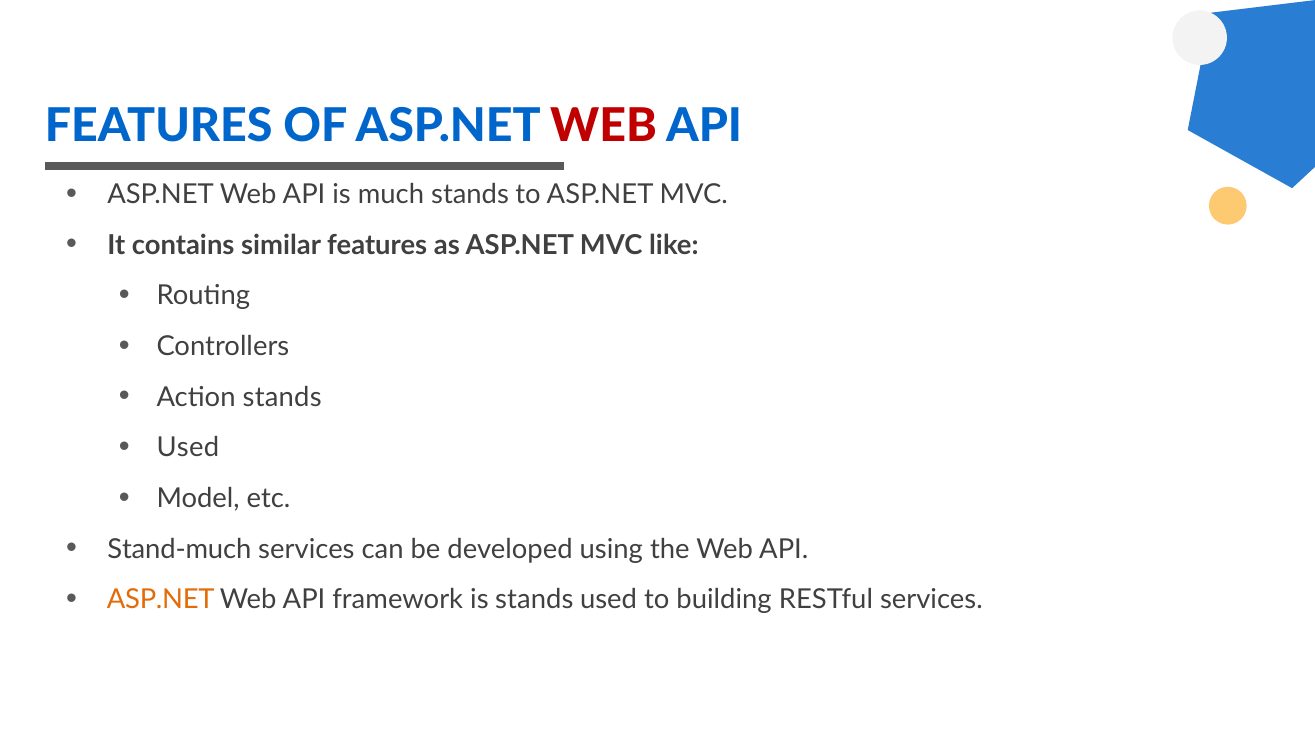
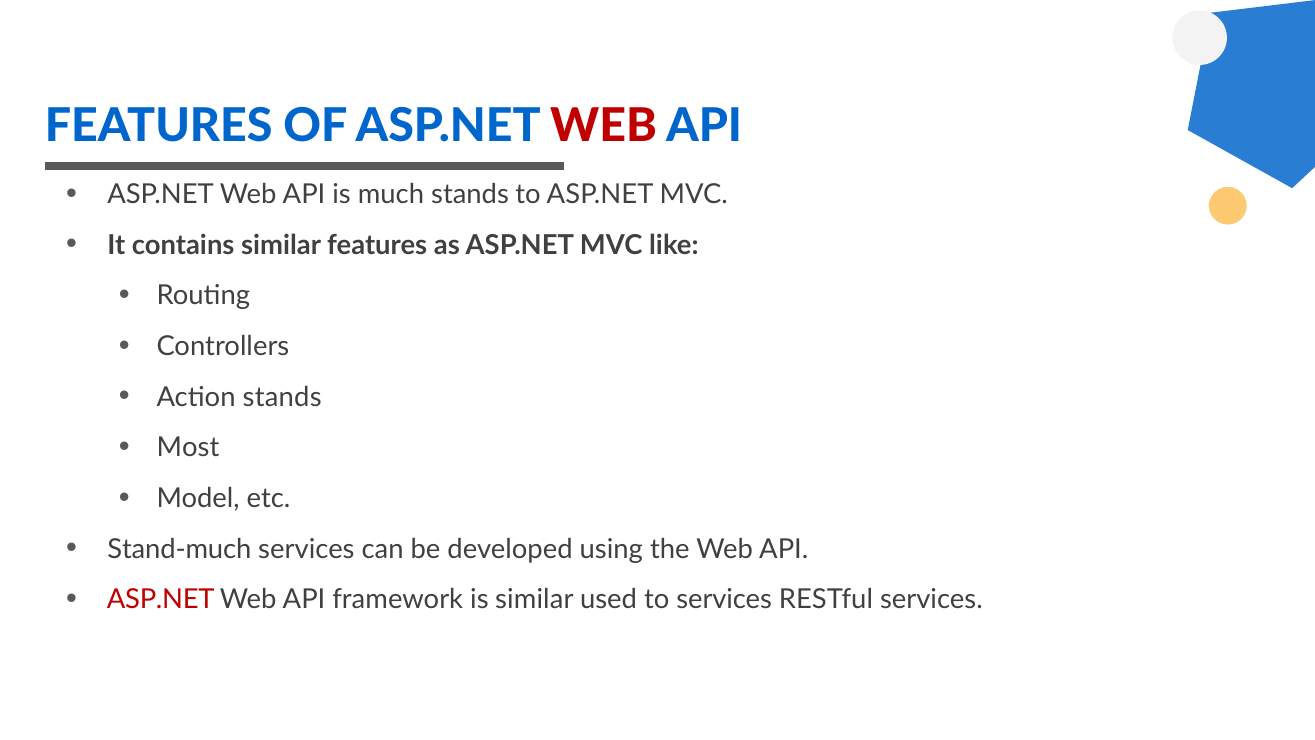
Used: Used -> Most (188, 448)
ASP.NET colour: orange -> red (161, 600)
is stands: stands -> similar (534, 600)
to building: building -> services (724, 600)
